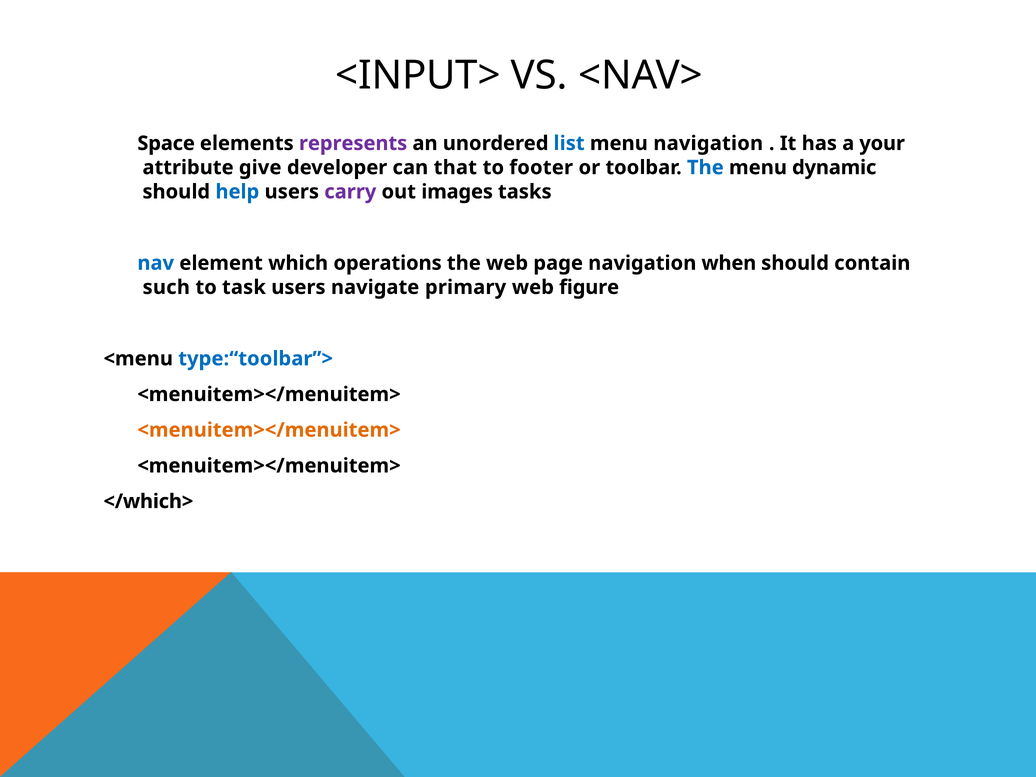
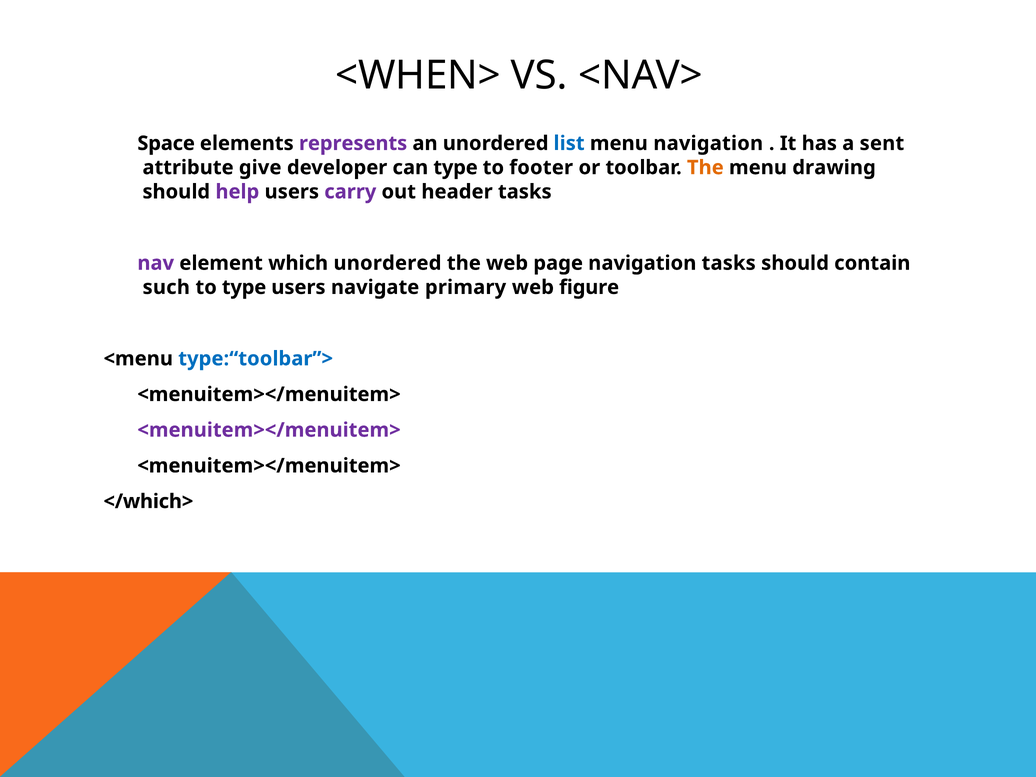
<INPUT>: <INPUT> -> <WHEN> (418, 75)
your: your -> sent (882, 143)
can that: that -> type (456, 168)
The colour: blue -> orange (705, 168)
dynamic: dynamic -> drawing (834, 168)
help colour: blue -> purple (237, 192)
images: images -> header (457, 192)
nav colour: blue -> purple (156, 263)
which operations: operations -> unordered (387, 263)
navigation when: when -> tasks (729, 263)
to task: task -> type (244, 287)
<menuitem></menuitem> colour: orange -> purple (269, 430)
